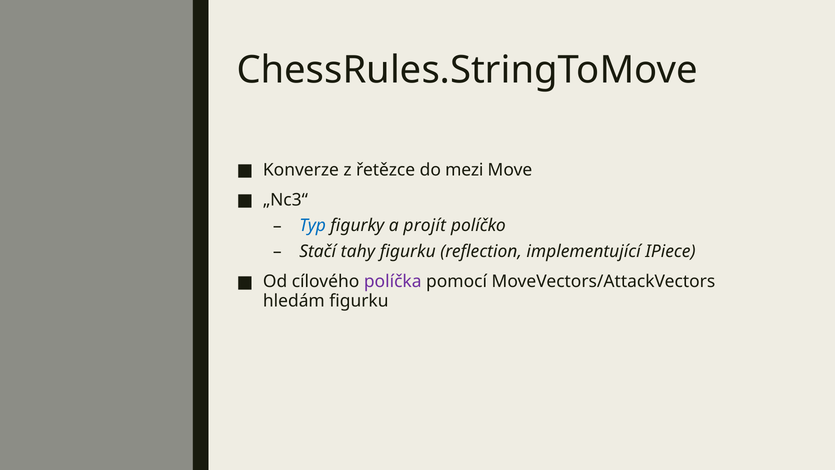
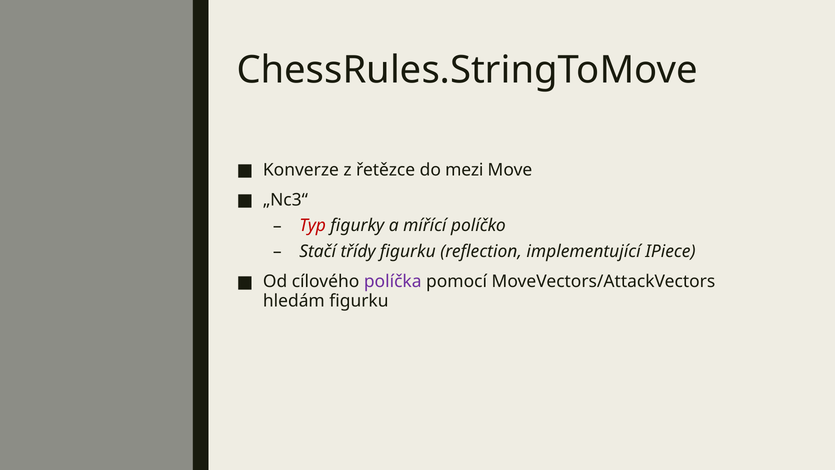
Typ colour: blue -> red (313, 226)
projít: projít -> mířící (425, 226)
tahy: tahy -> třídy (358, 251)
